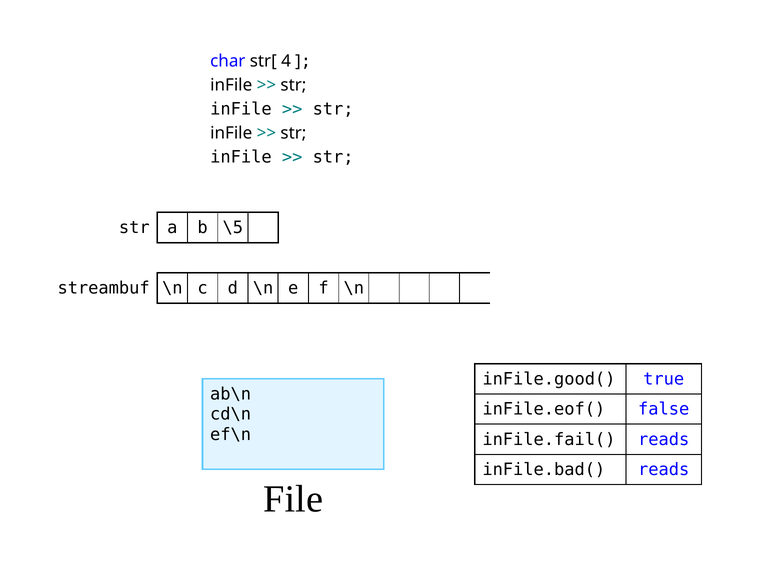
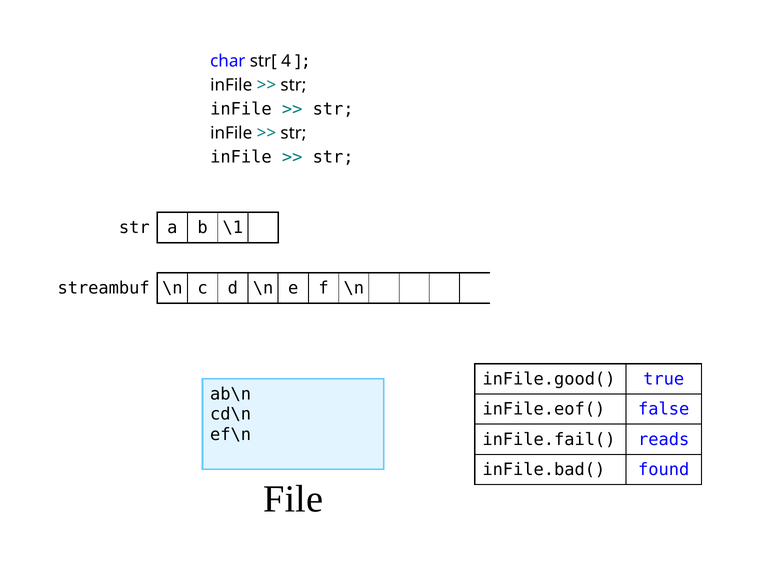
\5: \5 -> \1 (233, 228)
inFile.bad( reads: reads -> found (664, 470)
